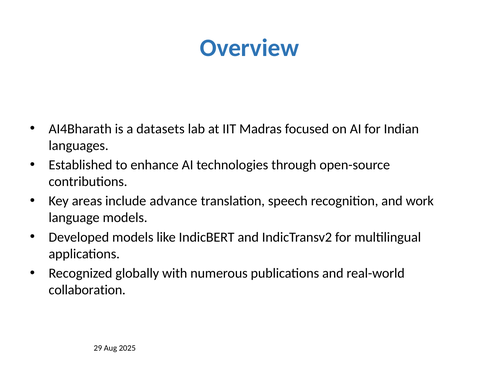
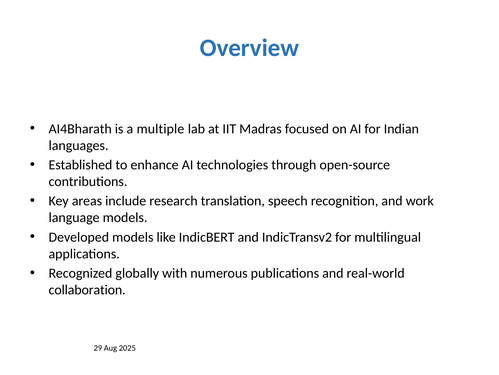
datasets: datasets -> multiple (160, 129)
advance: advance -> research (174, 201)
